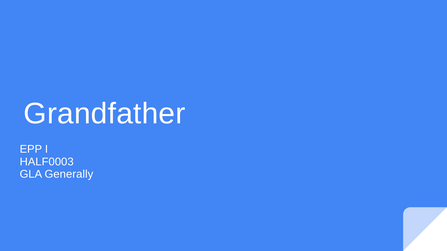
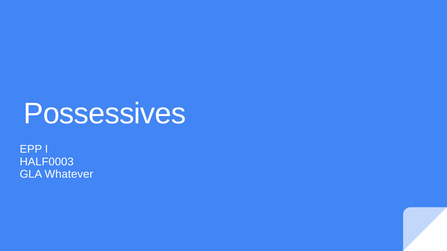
Grandfather: Grandfather -> Possessives (105, 114)
Generally: Generally -> Whatever (69, 174)
